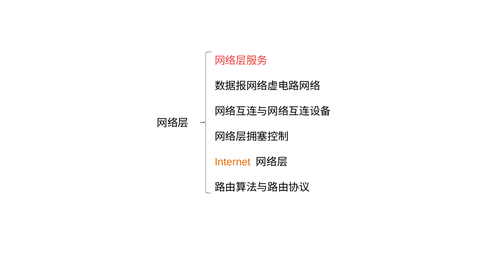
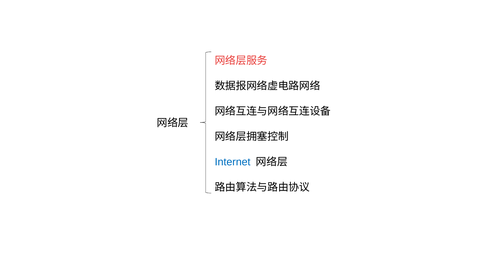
Internet colour: orange -> blue (233, 162)
